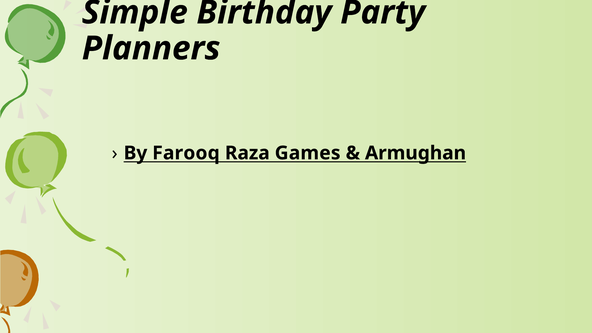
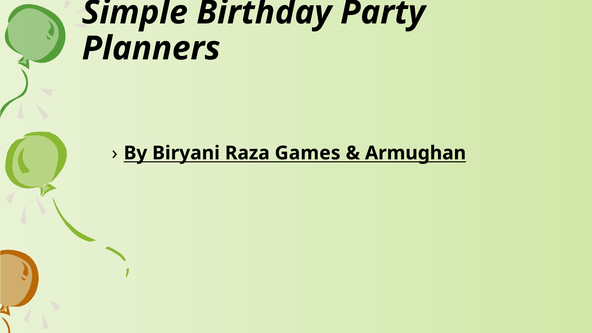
Farooq: Farooq -> Biryani (186, 153)
